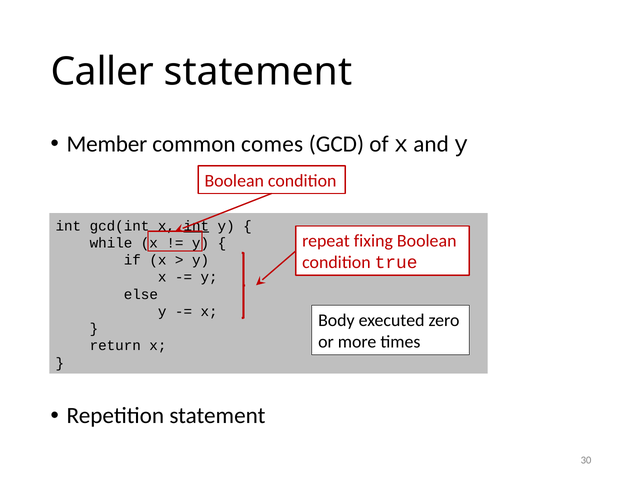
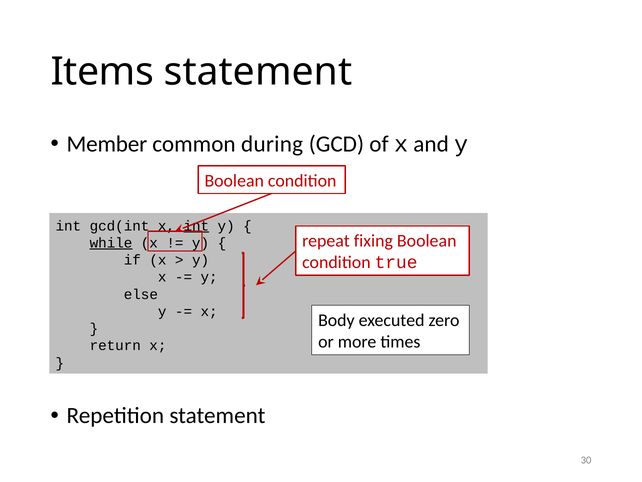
Caller: Caller -> Items (102, 72)
comes: comes -> during (272, 144)
while underline: none -> present (111, 243)
